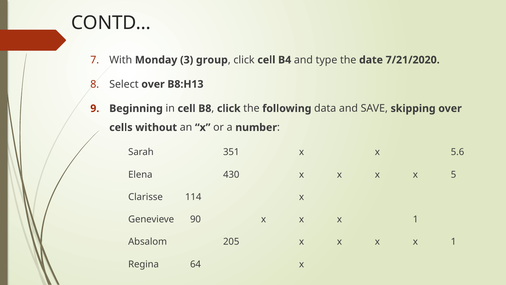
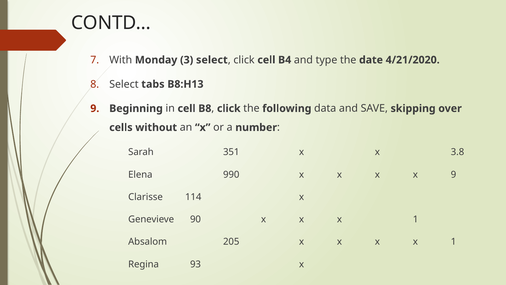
3 group: group -> select (212, 60)
7/21/2020: 7/21/2020 -> 4/21/2020 (413, 60)
Select over: over -> tabs (153, 84)
5.6: 5.6 -> 3.8 (458, 152)
430: 430 -> 990 (231, 174)
x 5: 5 -> 9 (454, 174)
64: 64 -> 93 (196, 264)
